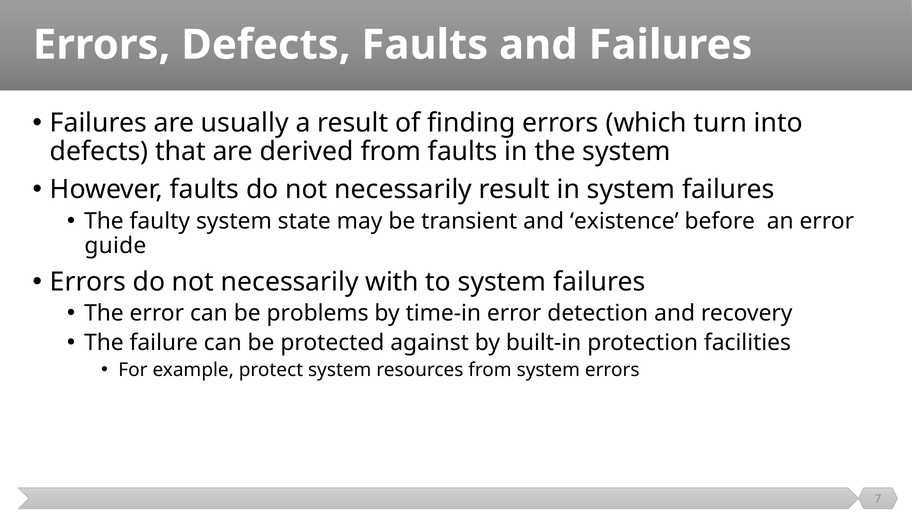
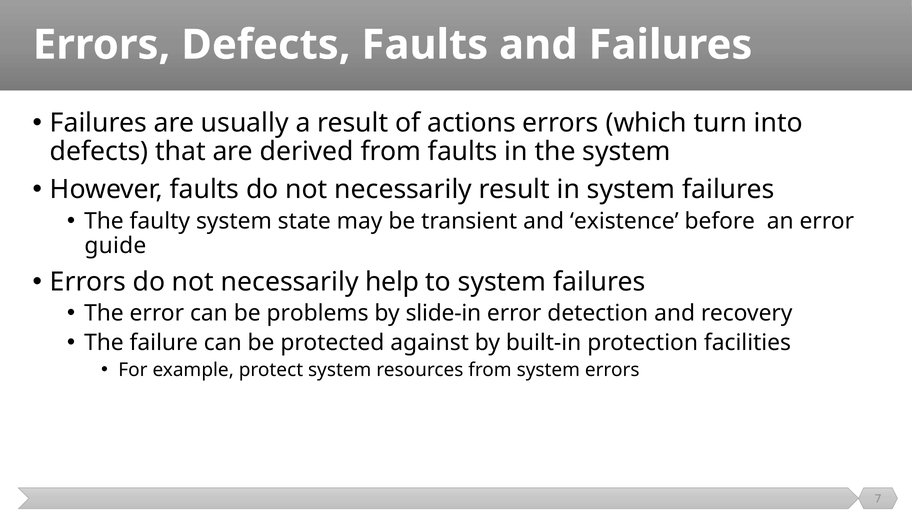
finding: finding -> actions (472, 123)
with: with -> help (392, 282)
time-in: time-in -> slide-in (443, 313)
